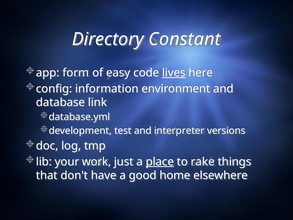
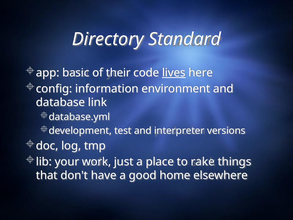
Constant: Constant -> Standard (185, 39)
form: form -> basic (76, 73)
easy: easy -> their (118, 73)
place underline: present -> none (160, 161)
